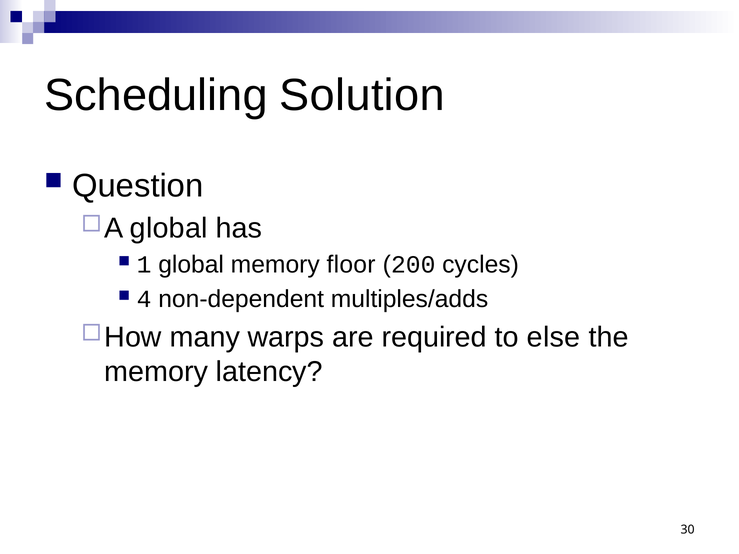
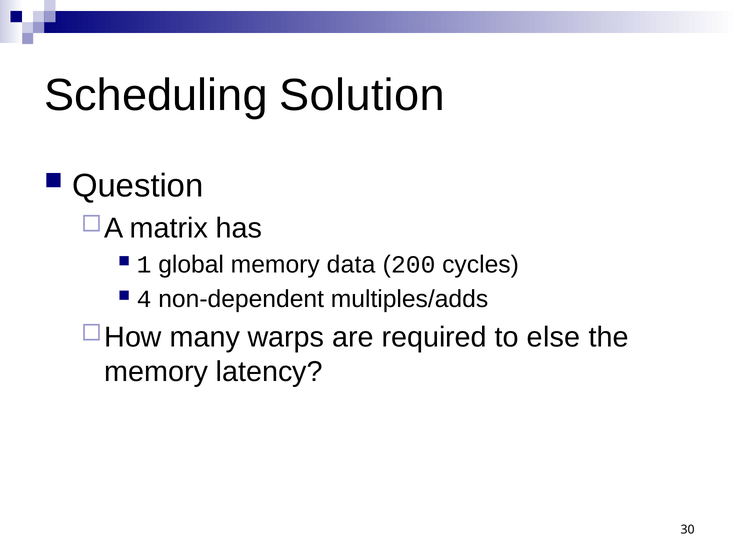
global: global -> matrix (169, 228)
floor: floor -> data (351, 265)
